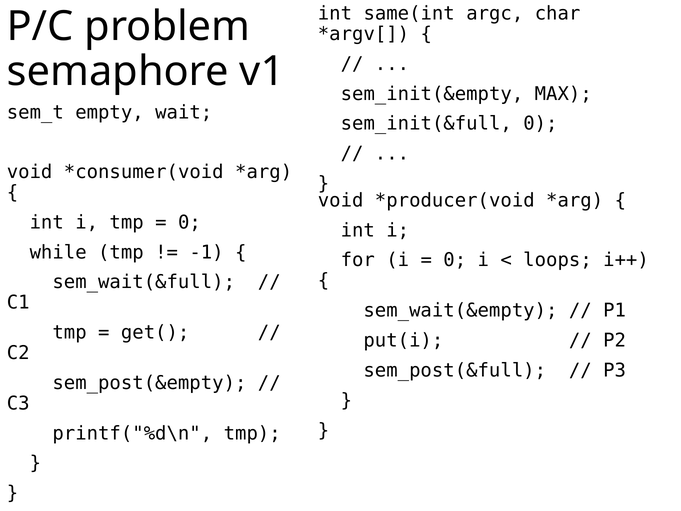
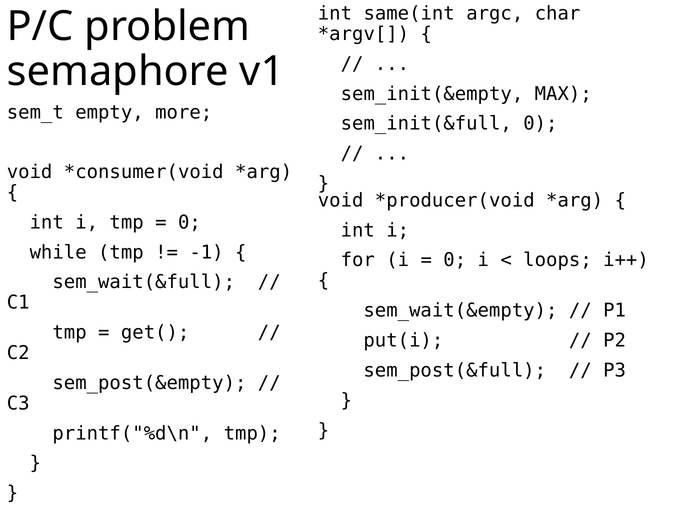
wait: wait -> more (184, 112)
